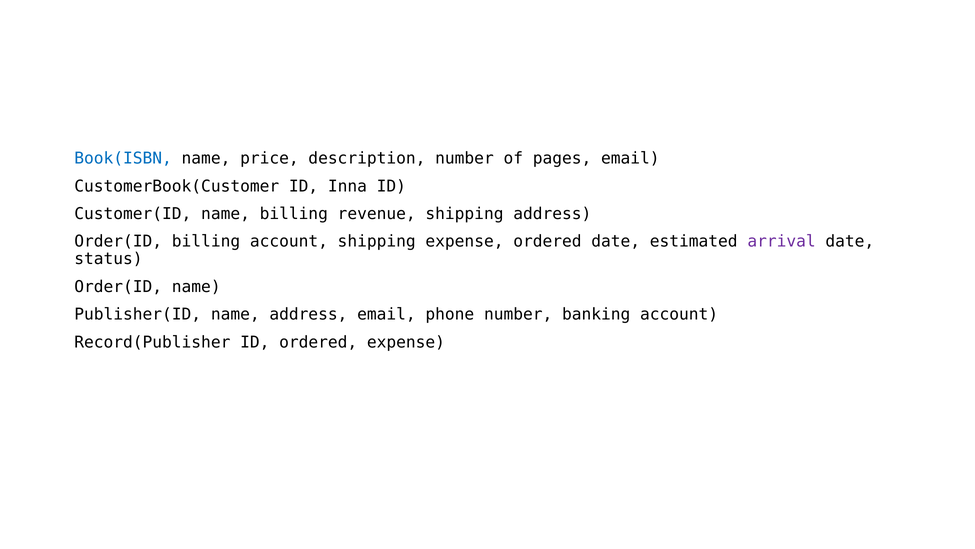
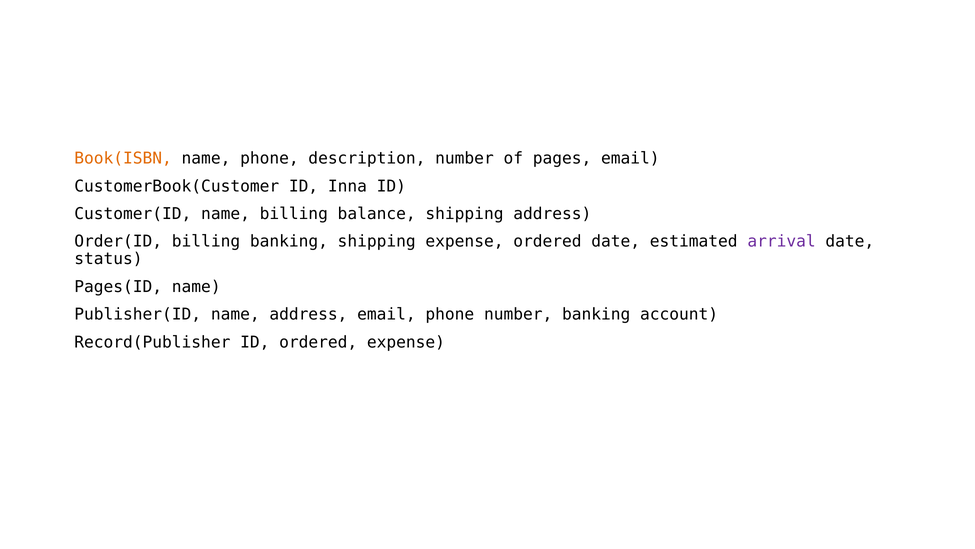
Book(ISBN colour: blue -> orange (123, 158)
name price: price -> phone (269, 158)
revenue: revenue -> balance (377, 214)
billing account: account -> banking (289, 241)
Order(ID: Order(ID -> Pages(ID (118, 286)
